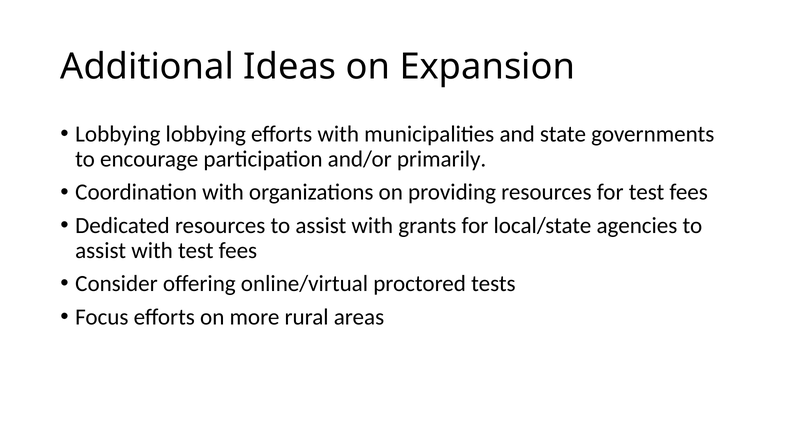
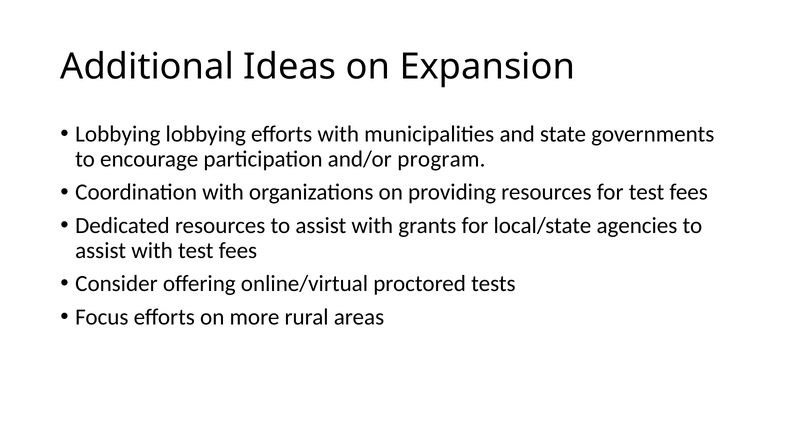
primarily: primarily -> program (441, 159)
